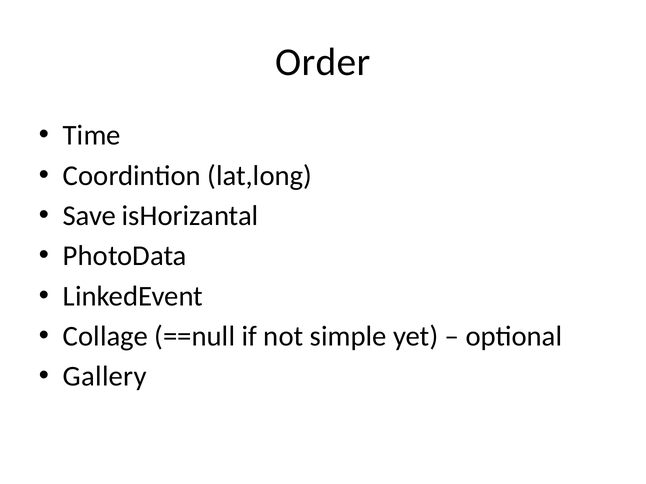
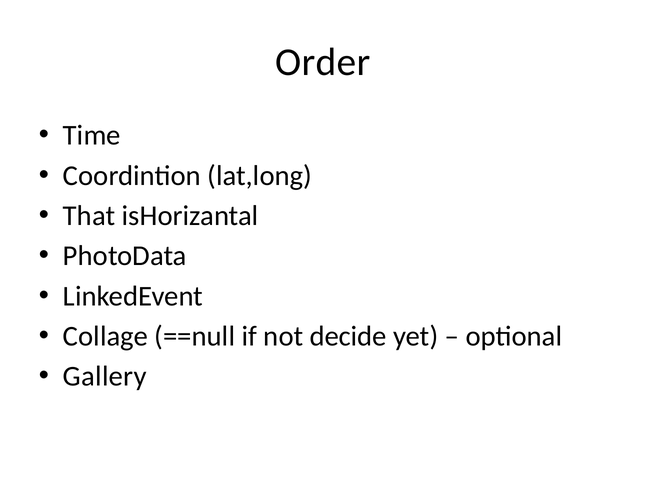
Save: Save -> That (89, 216)
simple: simple -> decide (348, 337)
